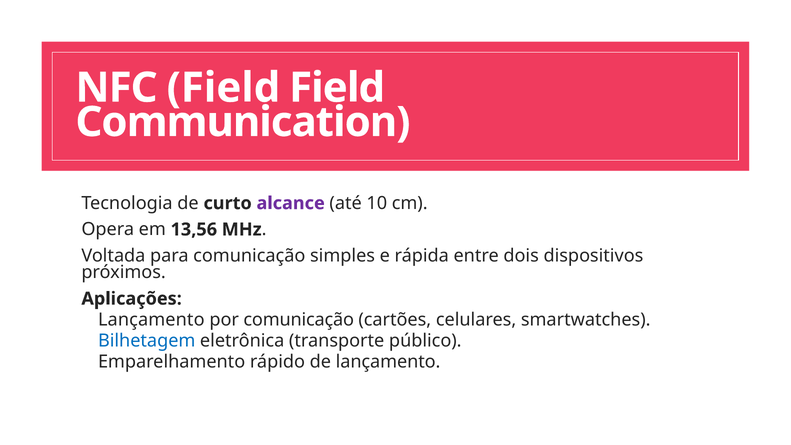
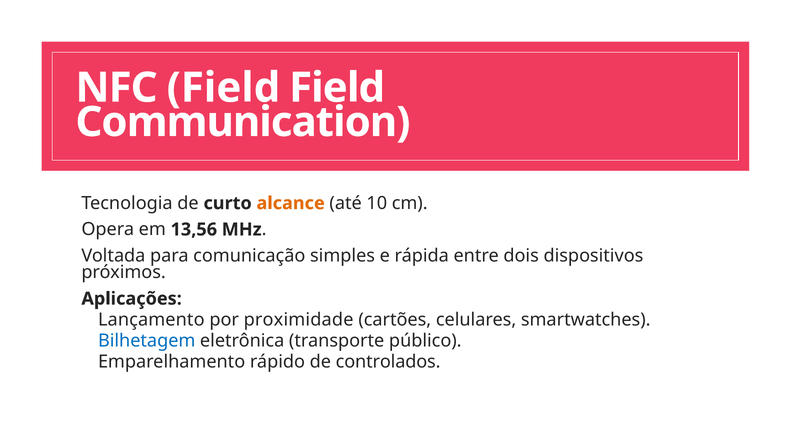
alcance colour: purple -> orange (291, 203)
por comunicação: comunicação -> proximidade (299, 320)
de lançamento: lançamento -> controlados (388, 362)
